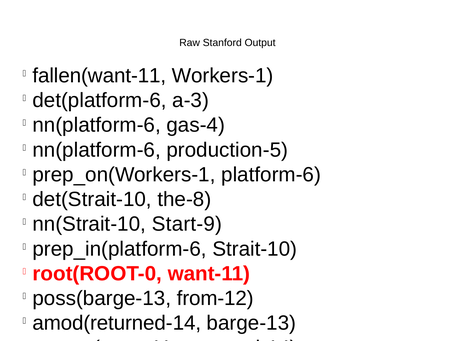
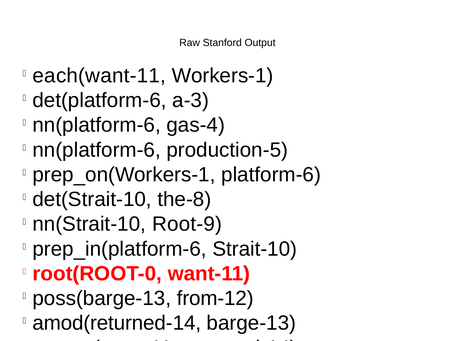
fallen(want-11: fallen(want-11 -> each(want-11 (99, 76)
Start-9: Start-9 -> Root-9 (187, 224)
